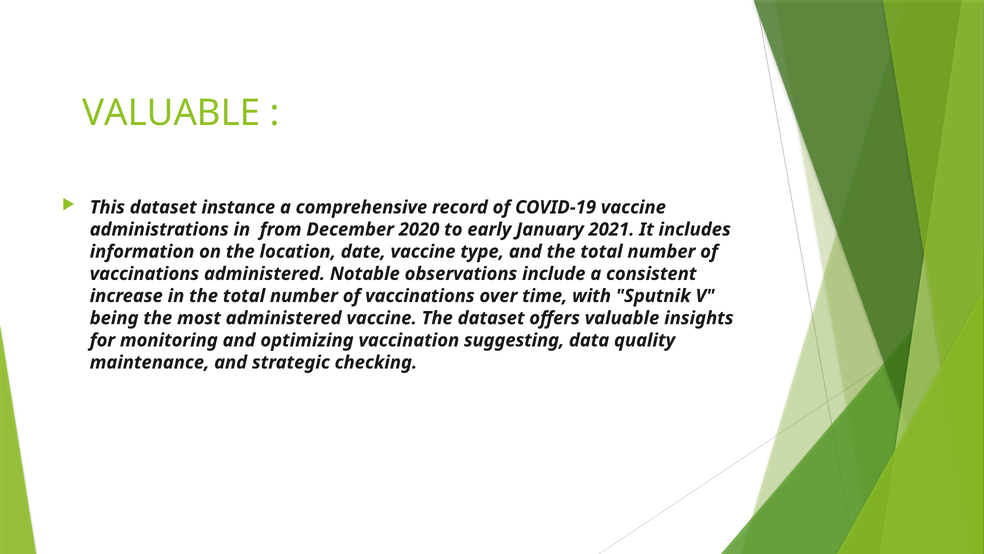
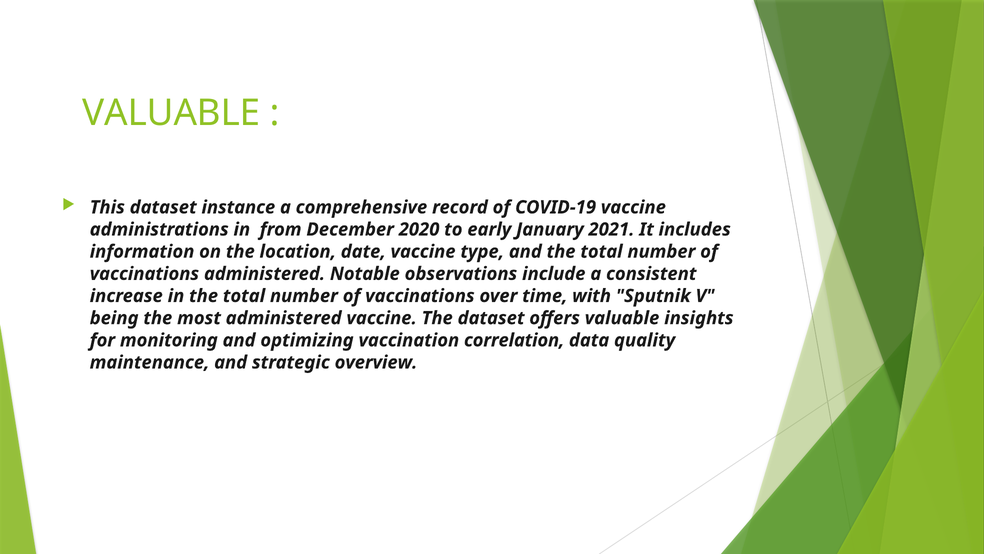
suggesting: suggesting -> correlation (514, 340)
checking: checking -> overview (376, 362)
